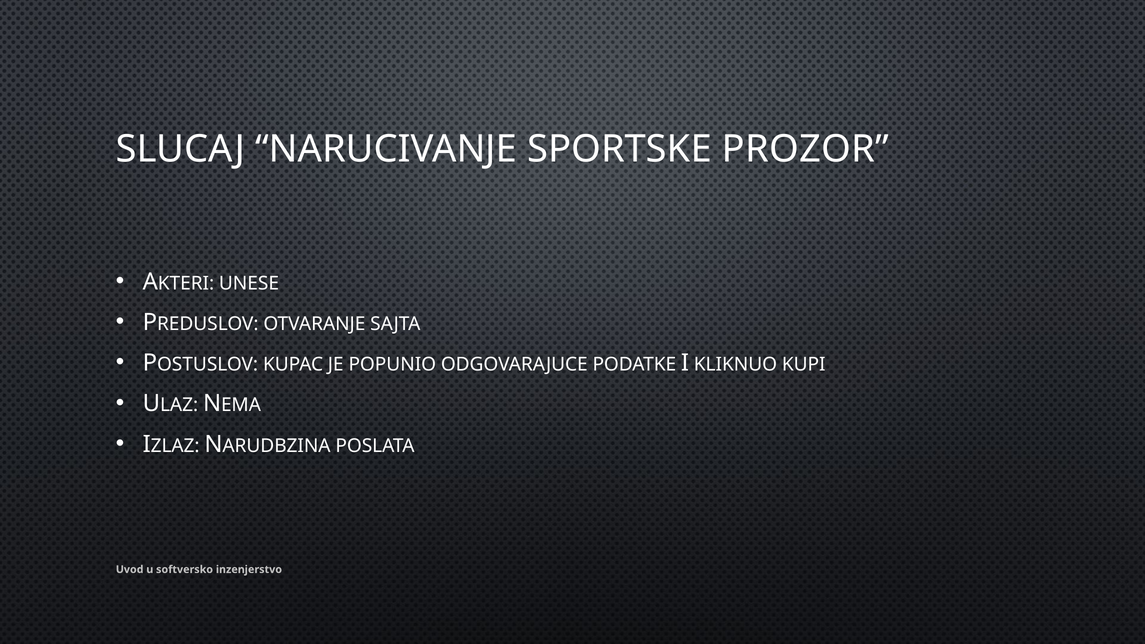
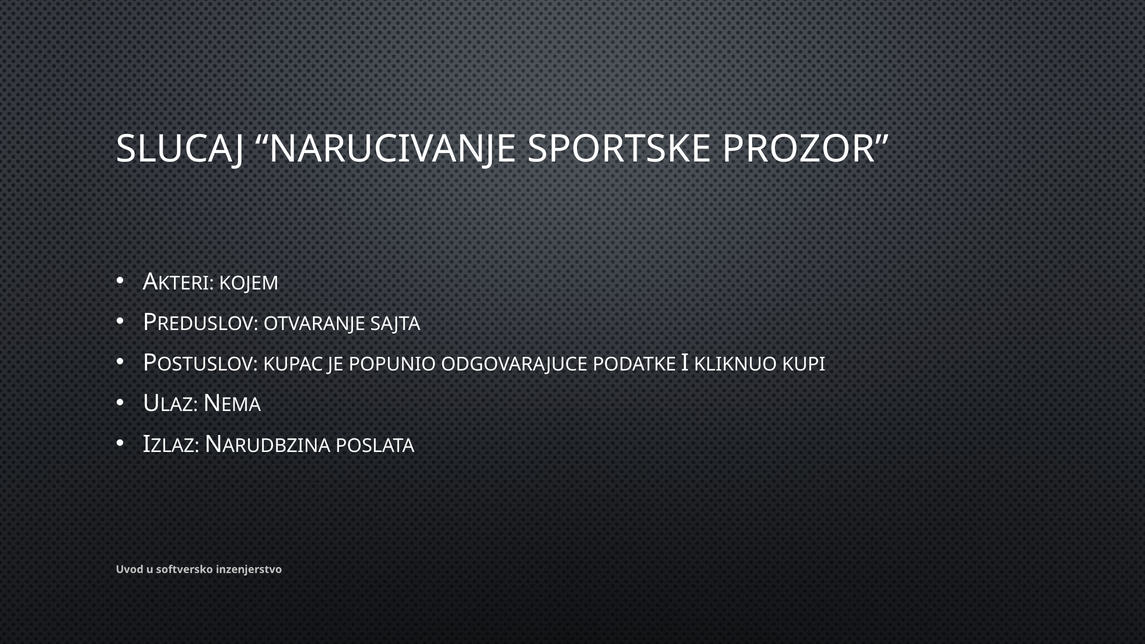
UNESE: UNESE -> KOJEM (249, 283)
